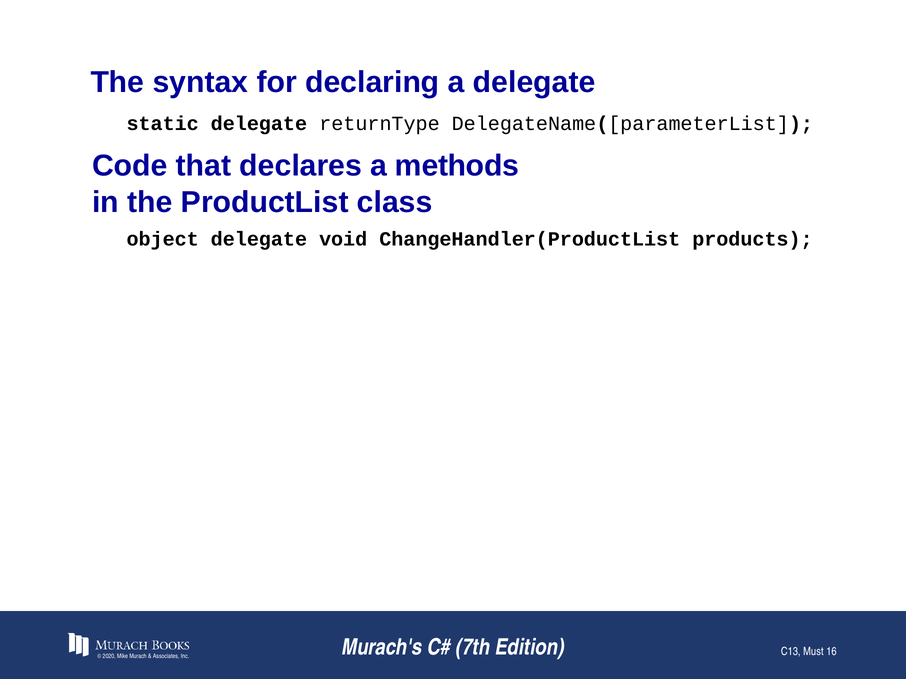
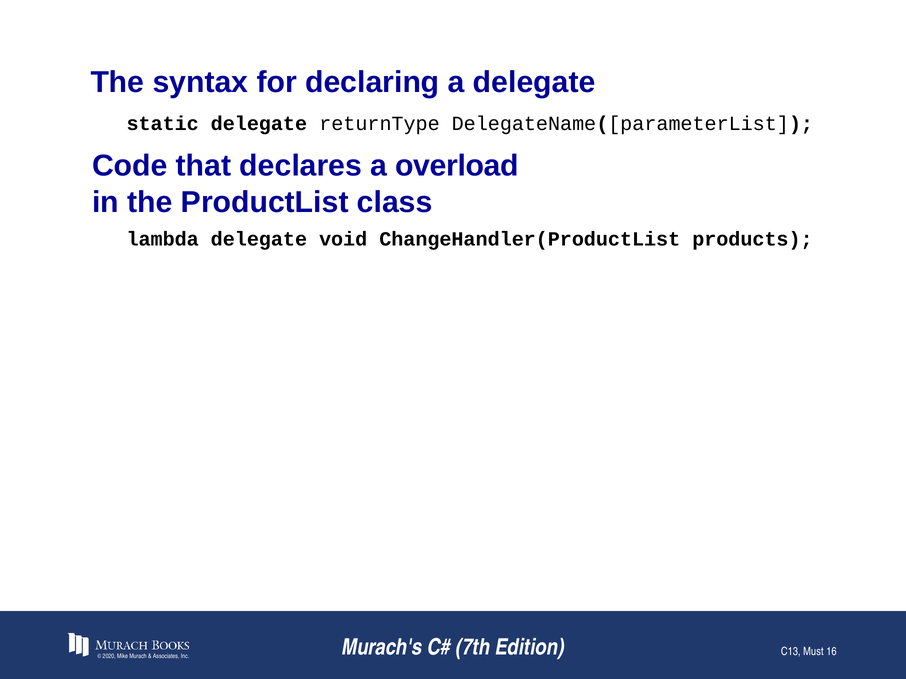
methods: methods -> overload (457, 166)
object: object -> lambda (163, 239)
